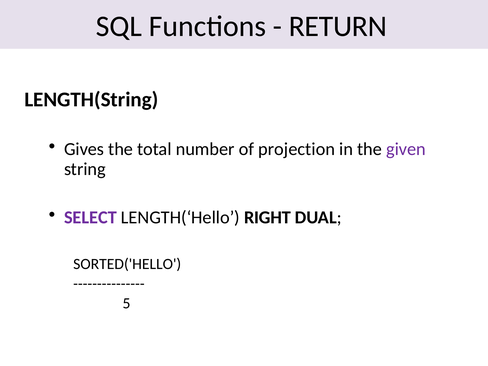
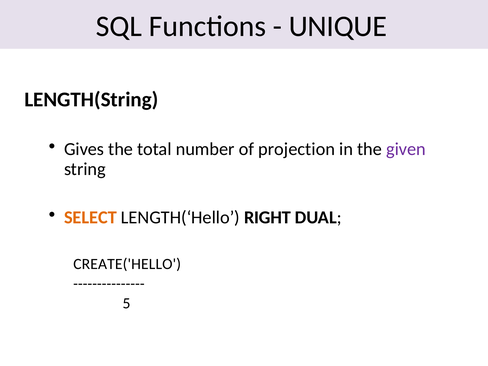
RETURN: RETURN -> UNIQUE (338, 26)
SELECT colour: purple -> orange (90, 218)
SORTED('HELLO: SORTED('HELLO -> CREATE('HELLO (127, 264)
